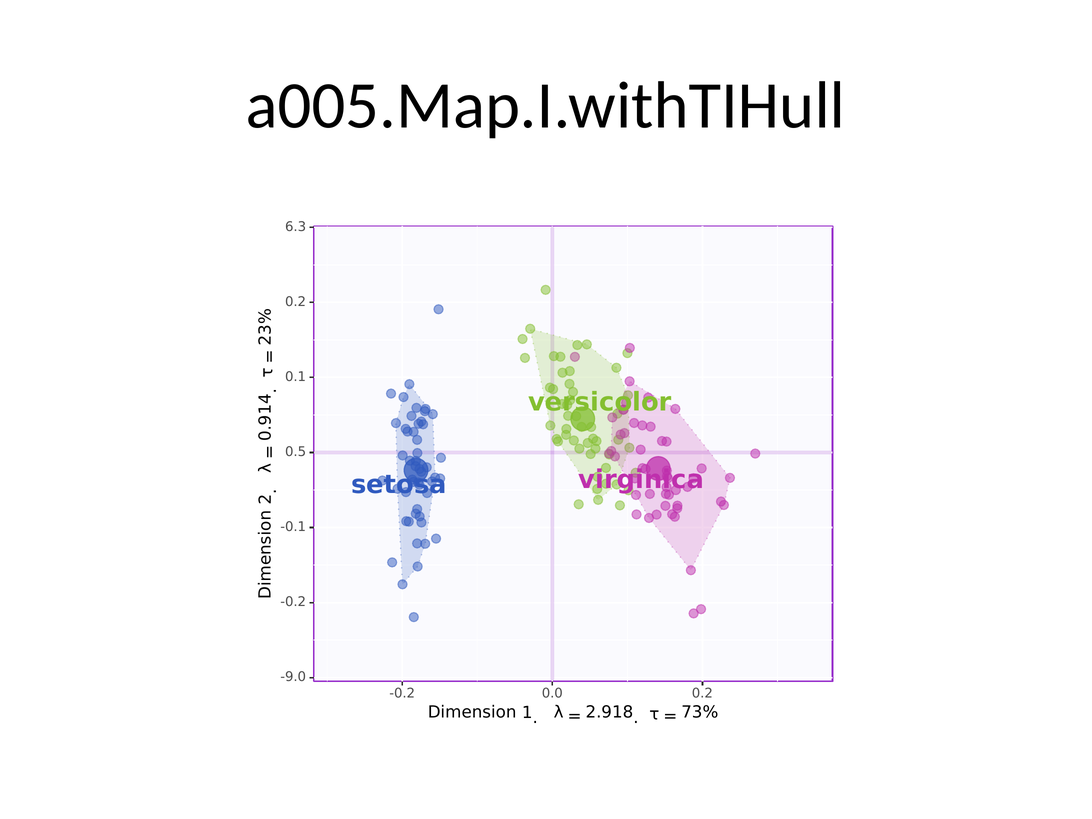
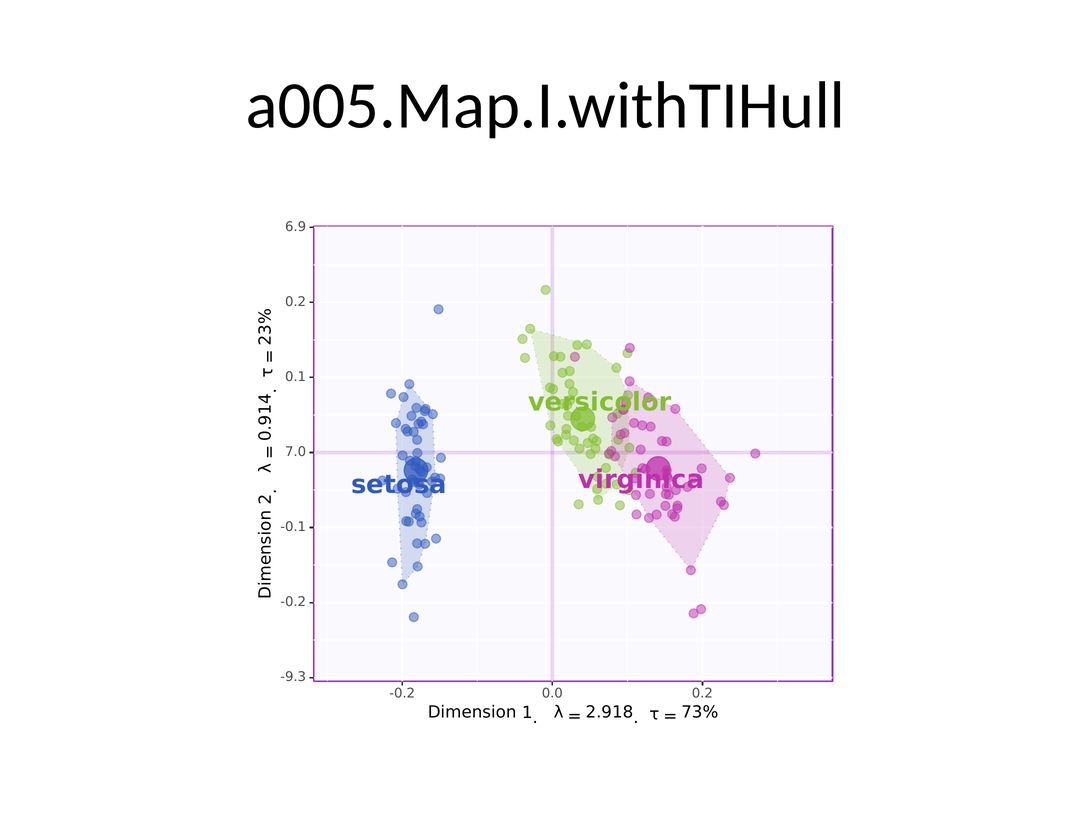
6.3: 6.3 -> 6.9 (296, 227)
0.5: 0.5 -> 7.0 (296, 452)
-9.0: -9.0 -> -9.3 (293, 677)
